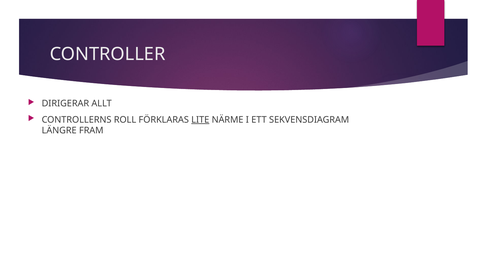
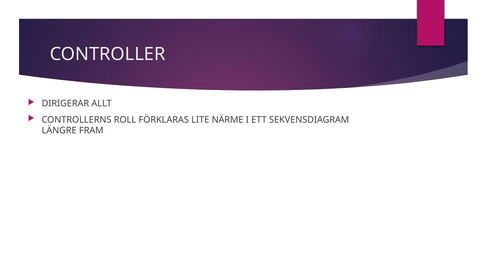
LITE underline: present -> none (200, 120)
